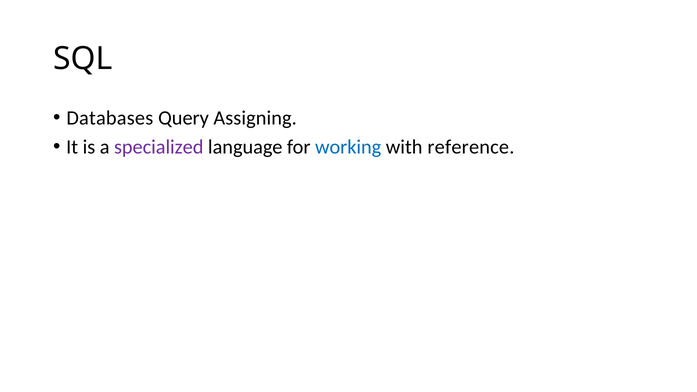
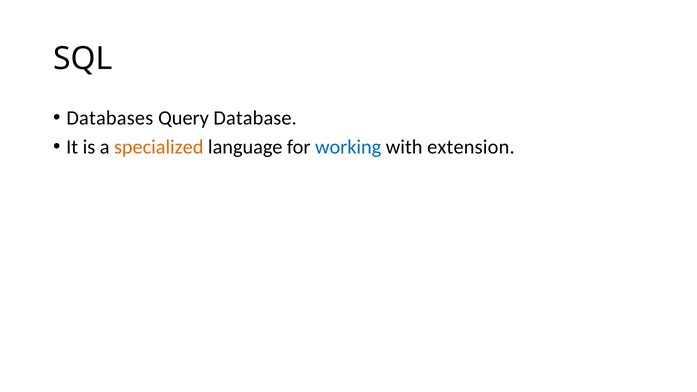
Assigning: Assigning -> Database (255, 118)
specialized colour: purple -> orange (159, 147)
reference: reference -> extension (471, 147)
